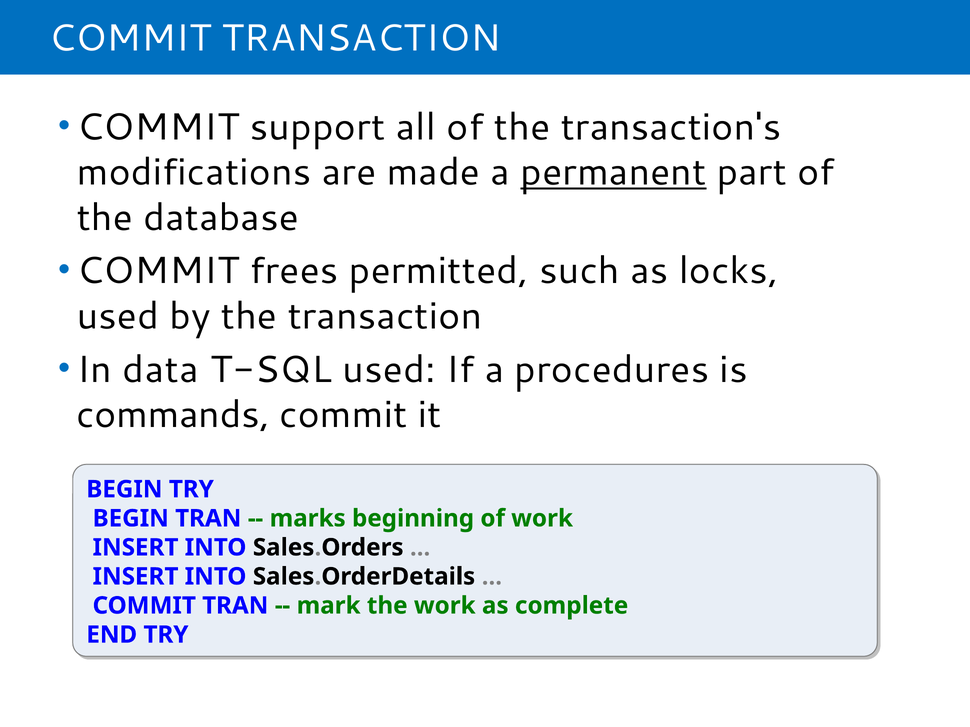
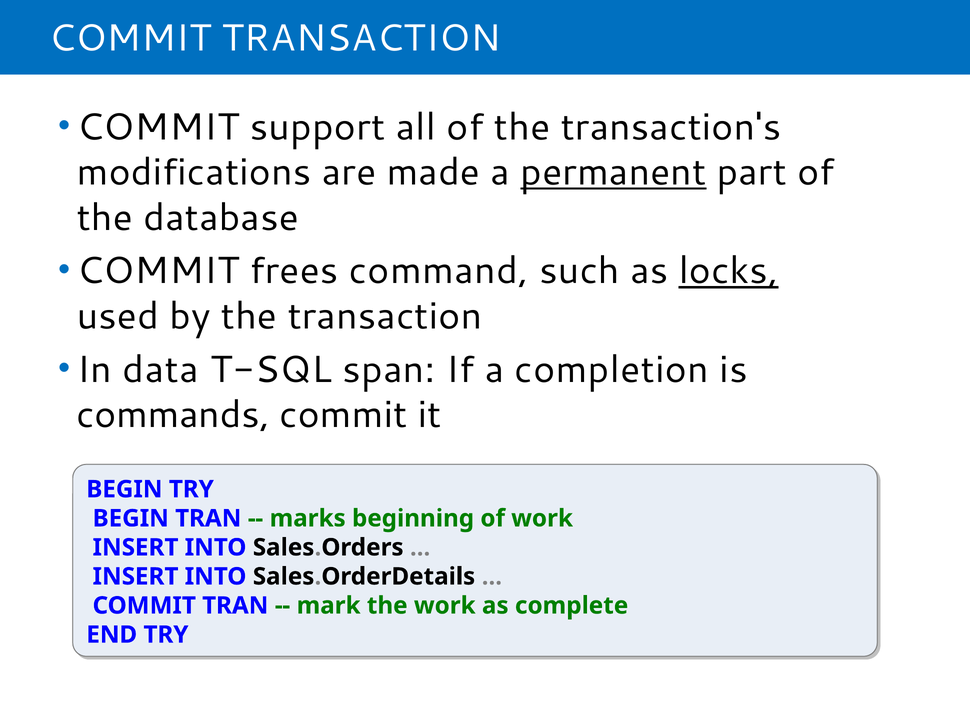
permitted: permitted -> command (439, 271)
locks underline: none -> present (729, 271)
T-SQL used: used -> span (389, 370)
procedures: procedures -> completion (612, 370)
